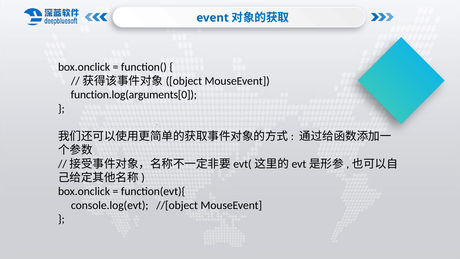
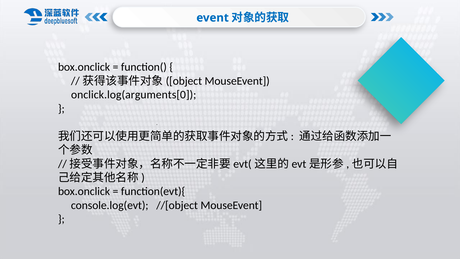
function.log(arguments[0: function.log(arguments[0 -> onclick.log(arguments[0 (134, 95)
